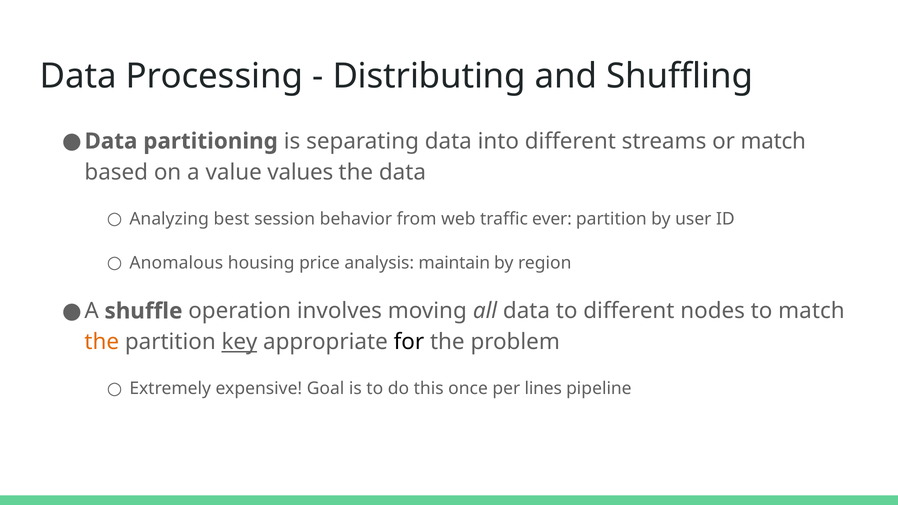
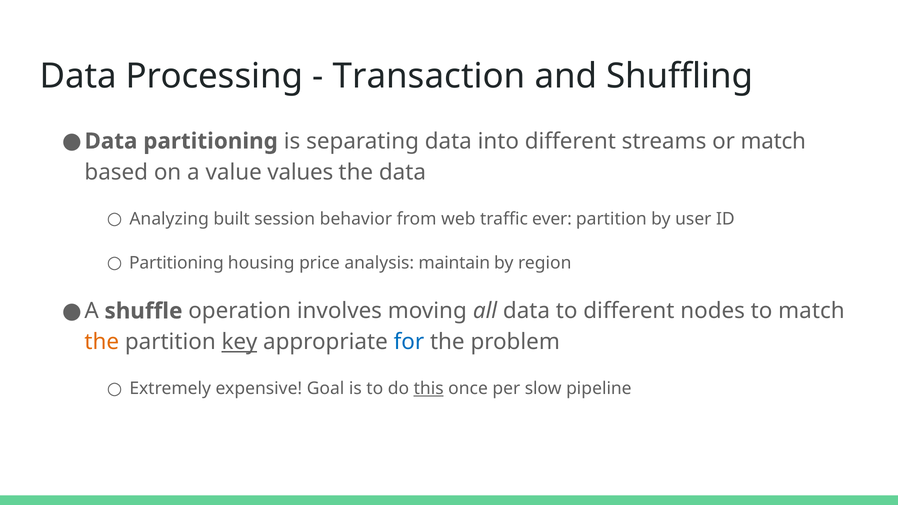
Distributing: Distributing -> Transaction (429, 76)
best: best -> built (232, 219)
Anomalous: Anomalous -> Partitioning (176, 263)
for colour: black -> blue (409, 342)
this underline: none -> present (429, 389)
lines: lines -> slow (543, 389)
